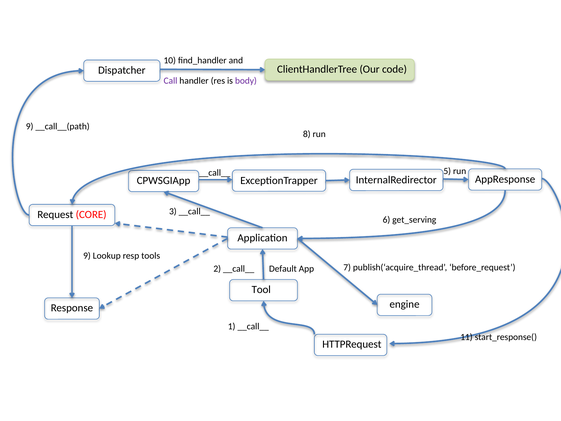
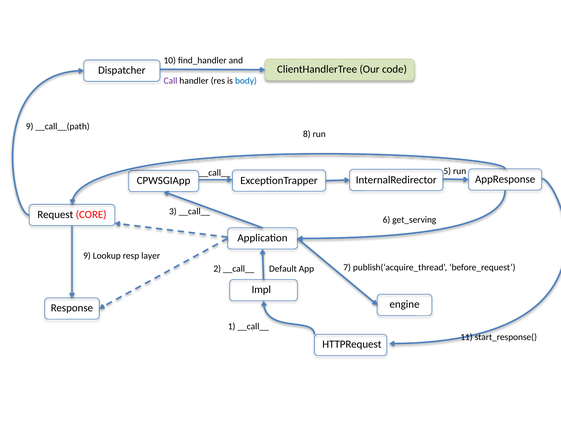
body colour: purple -> blue (246, 81)
tools: tools -> layer (151, 256)
Tool: Tool -> Impl (261, 290)
